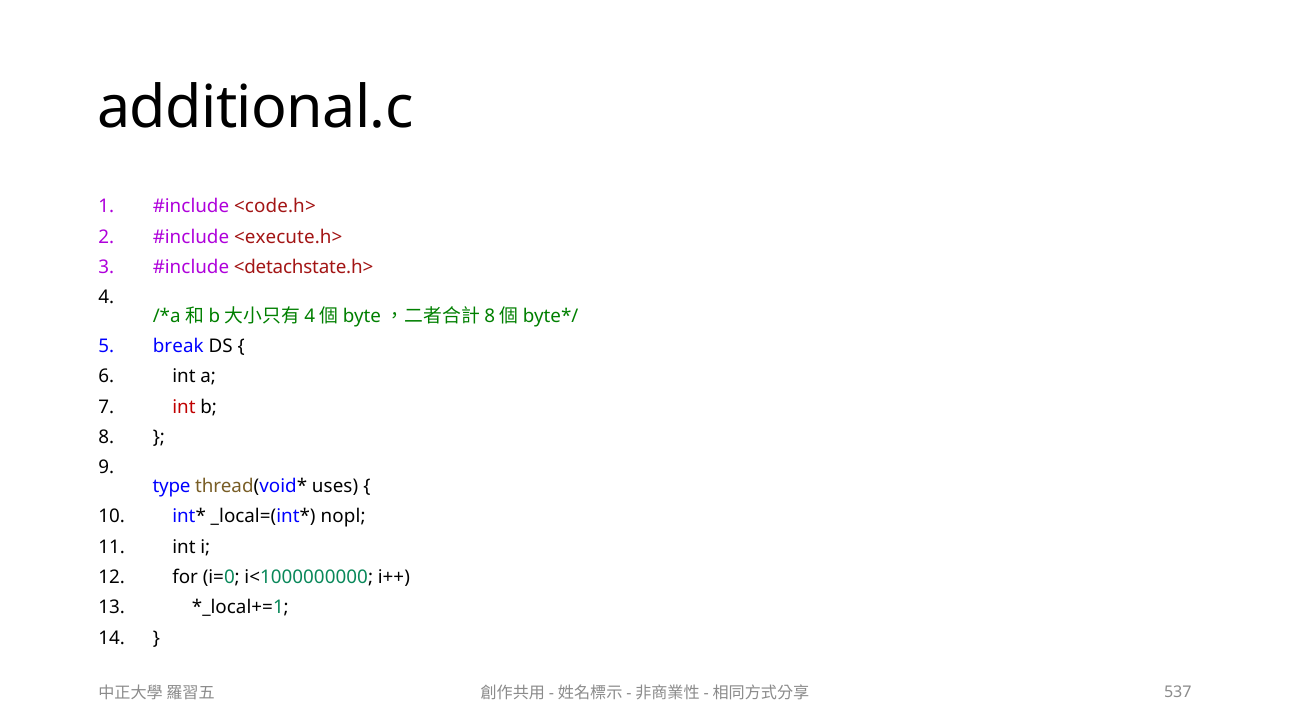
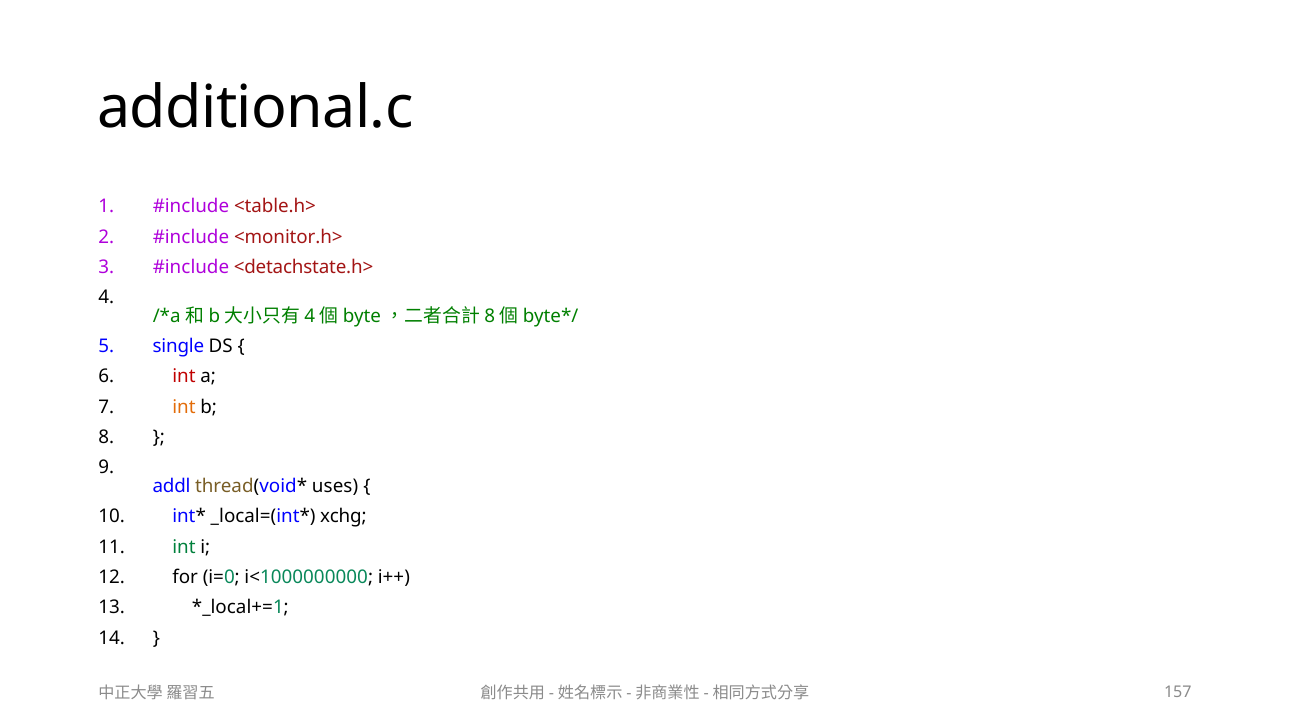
<code.h>: <code.h> -> <table.h> (275, 206)
<execute.h>: <execute.h> -> <monitor.h> (288, 237)
break: break -> single (178, 346)
int colour: black -> red (184, 376)
int colour: red -> orange (184, 407)
type: type -> addl (172, 486)
nopl: nopl -> xchg (343, 516)
int colour: black -> green (184, 547)
537: 537 -> 157 (1178, 692)
